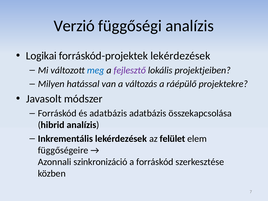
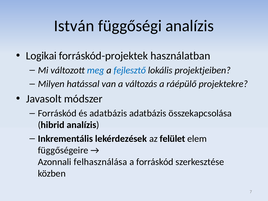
Verzió: Verzió -> István (74, 26)
forráskód-projektek lekérdezések: lekérdezések -> használatban (180, 56)
fejlesztő colour: purple -> blue (130, 70)
szinkronizáció: szinkronizáció -> felhasználása (100, 162)
